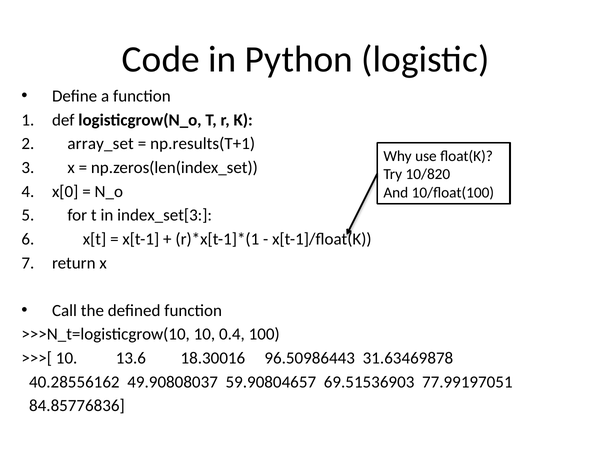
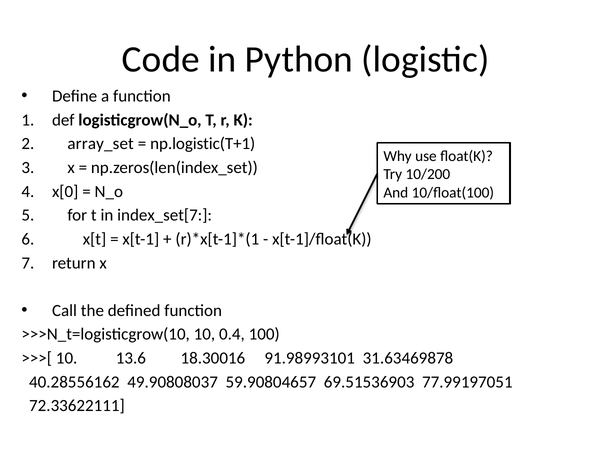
np.results(T+1: np.results(T+1 -> np.logistic(T+1 (203, 144)
10/820: 10/820 -> 10/200 (428, 174)
index_set[3: index_set[3 -> index_set[7 (165, 215)
96.50986443: 96.50986443 -> 91.98993101 (310, 358)
84.85776836: 84.85776836 -> 72.33622111 (77, 406)
